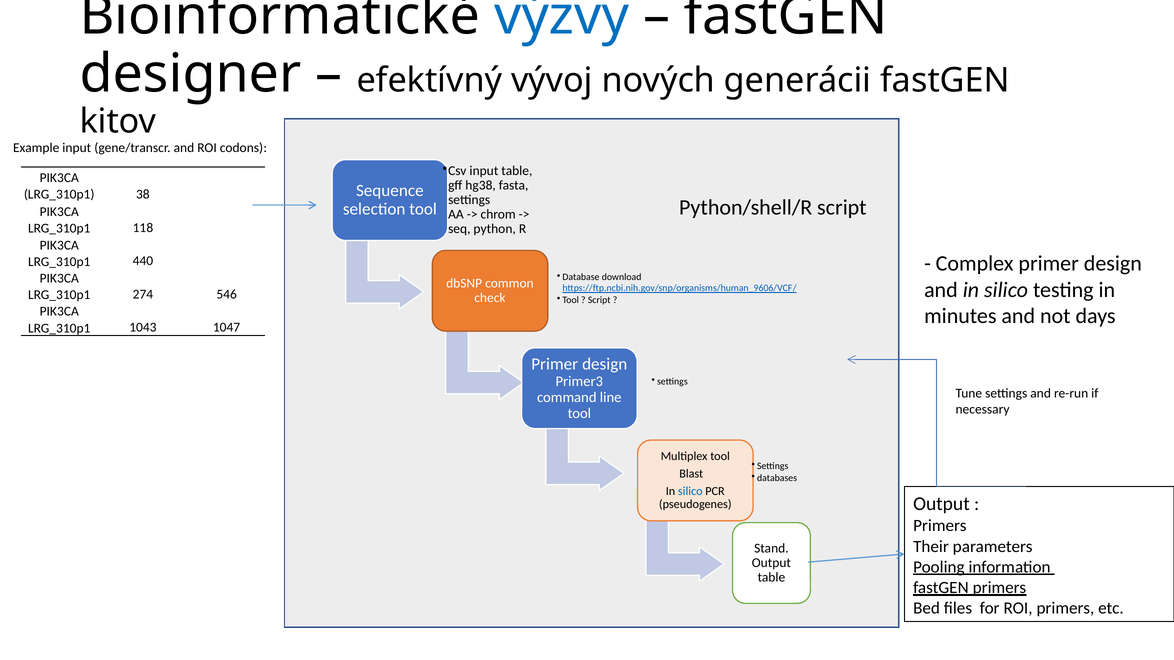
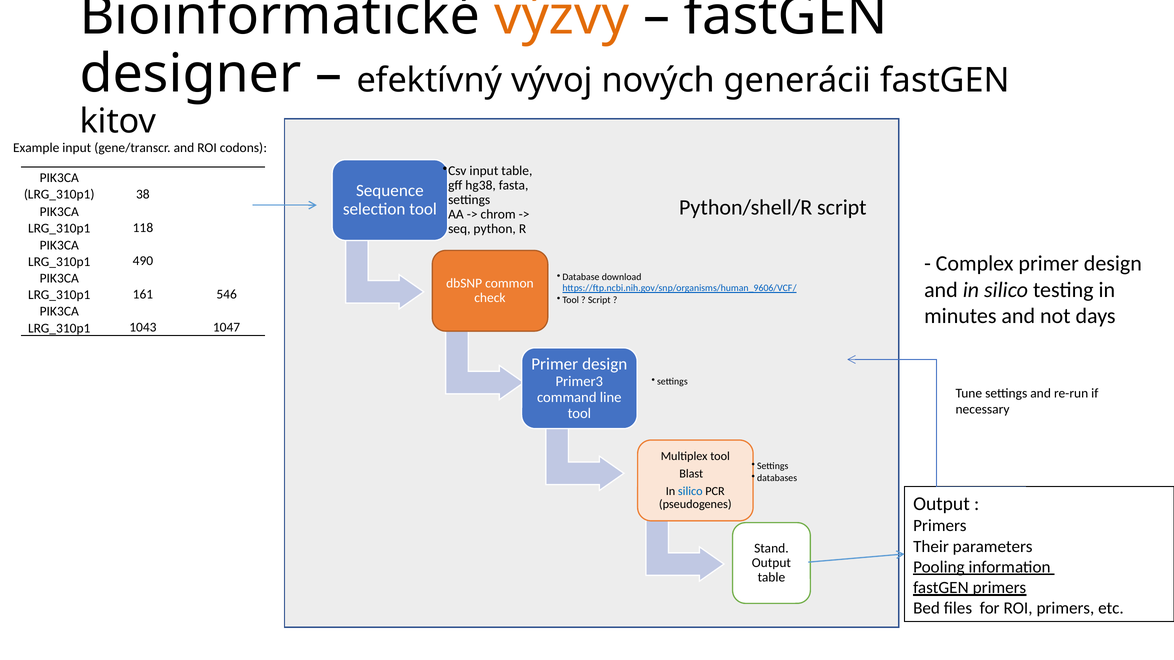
výzvy colour: blue -> orange (562, 16)
440: 440 -> 490 (143, 261)
274: 274 -> 161 (143, 294)
